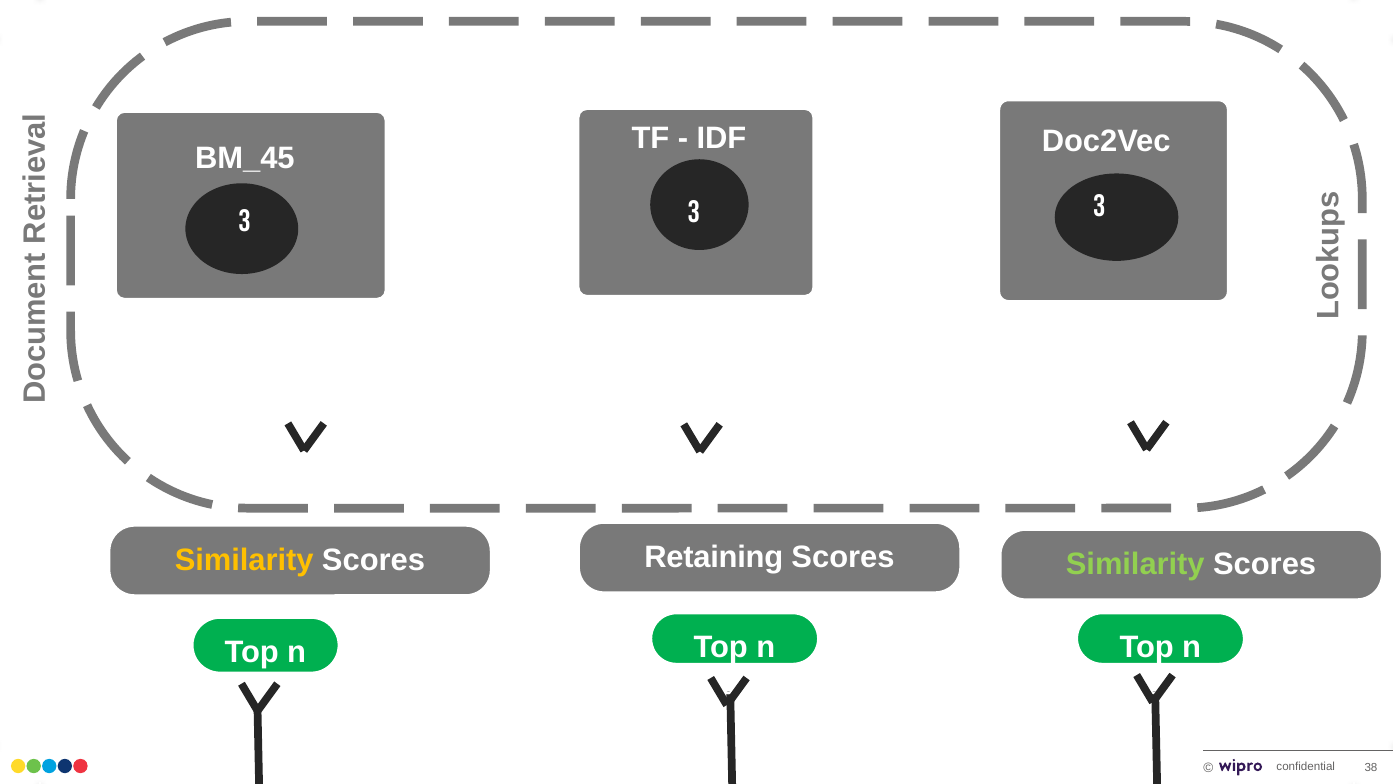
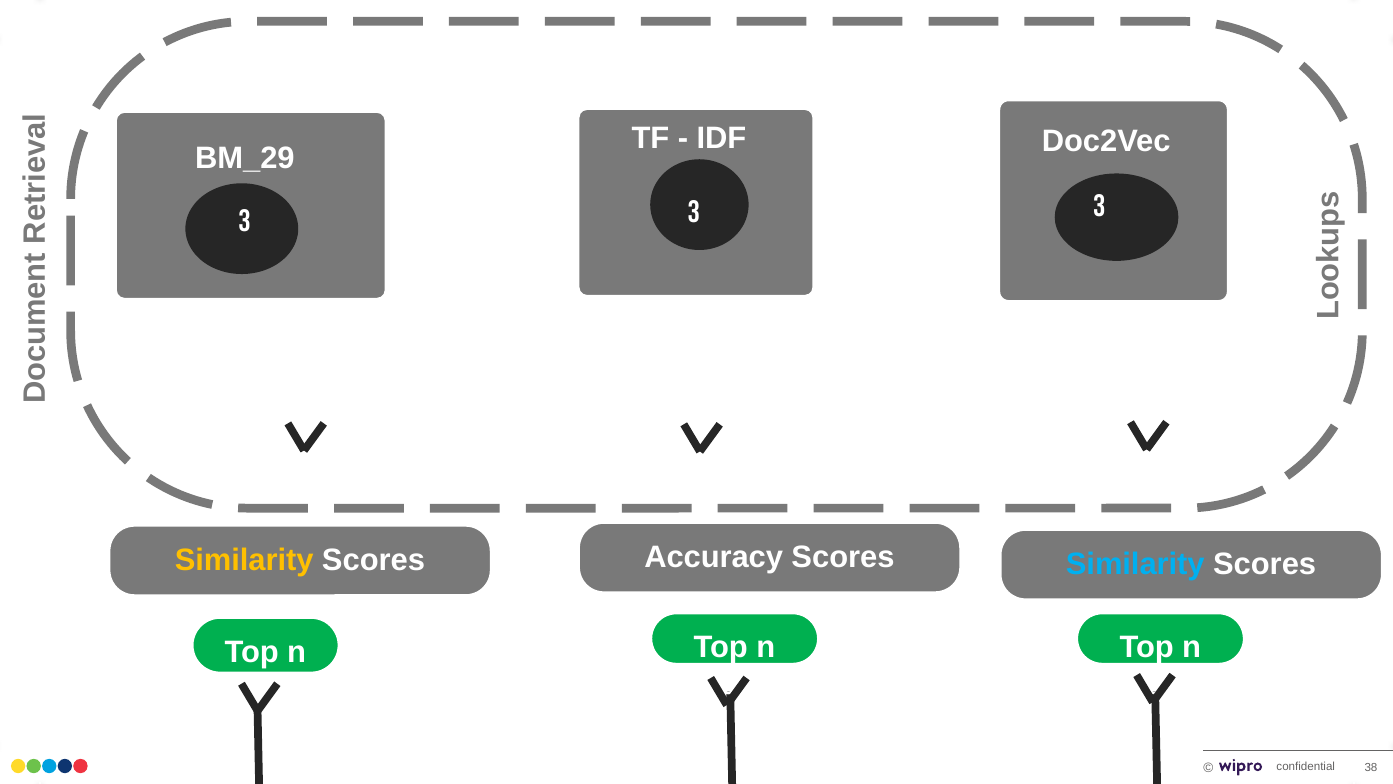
BM_45: BM_45 -> BM_29 (245, 158)
Retaining: Retaining -> Accuracy (714, 557)
Similarity colour: light green -> light blue (1135, 564)
